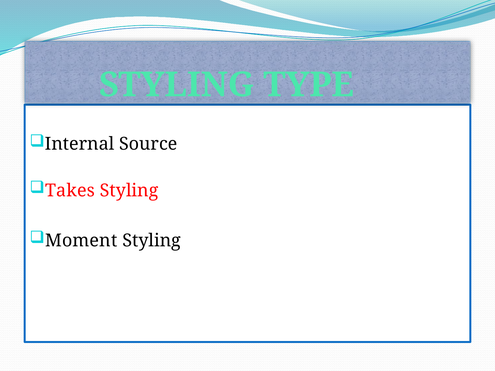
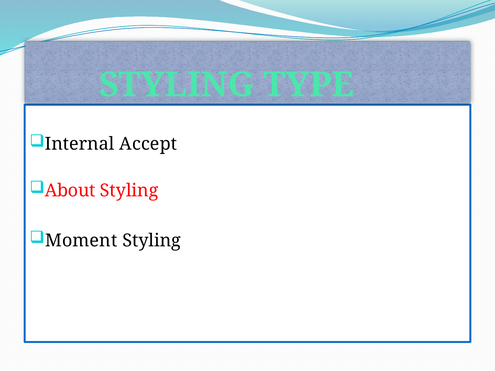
Source: Source -> Accept (148, 144)
Takes: Takes -> About (70, 191)
